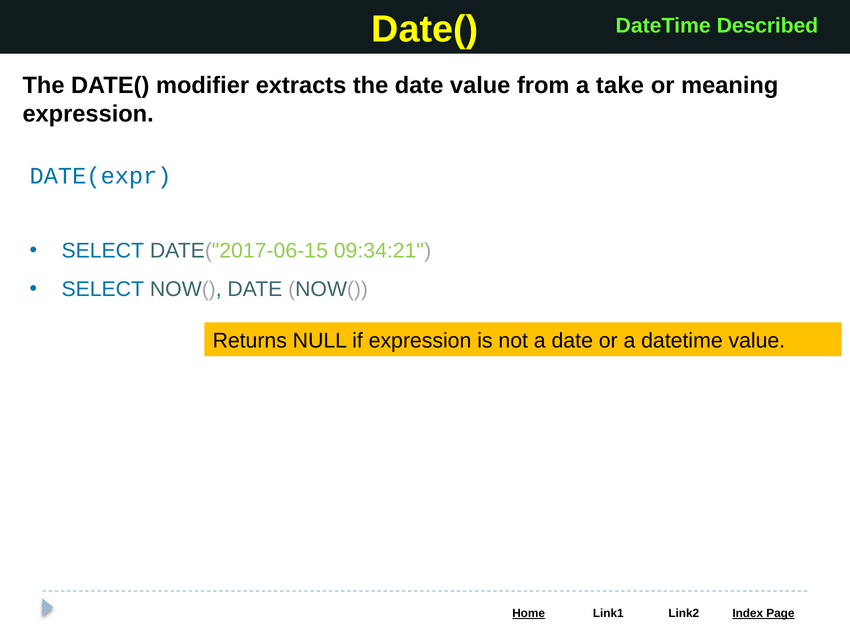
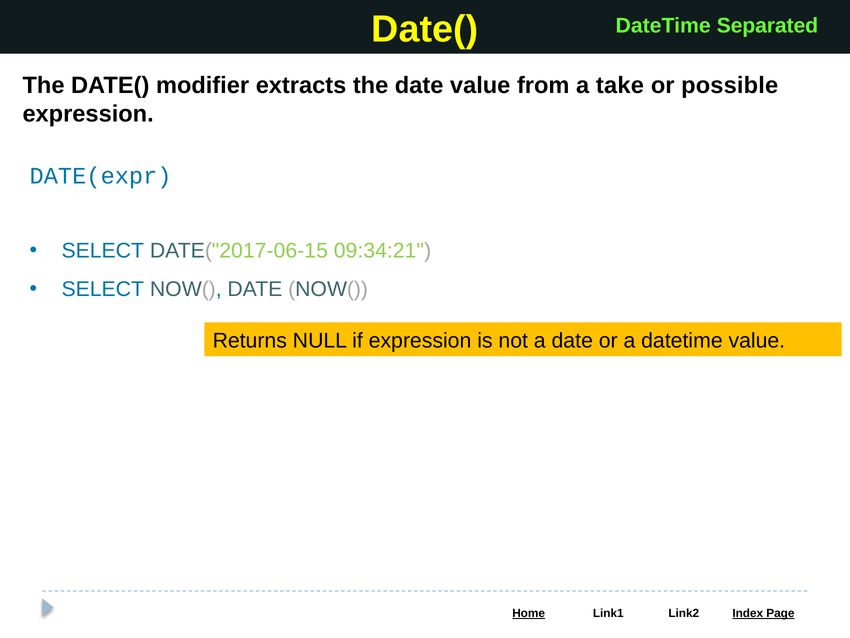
Described: Described -> Separated (767, 25)
meaning: meaning -> possible (730, 85)
